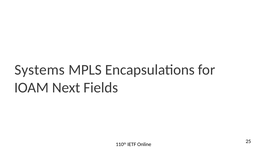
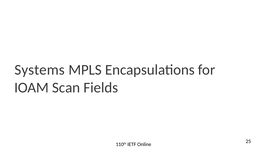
Next: Next -> Scan (66, 88)
